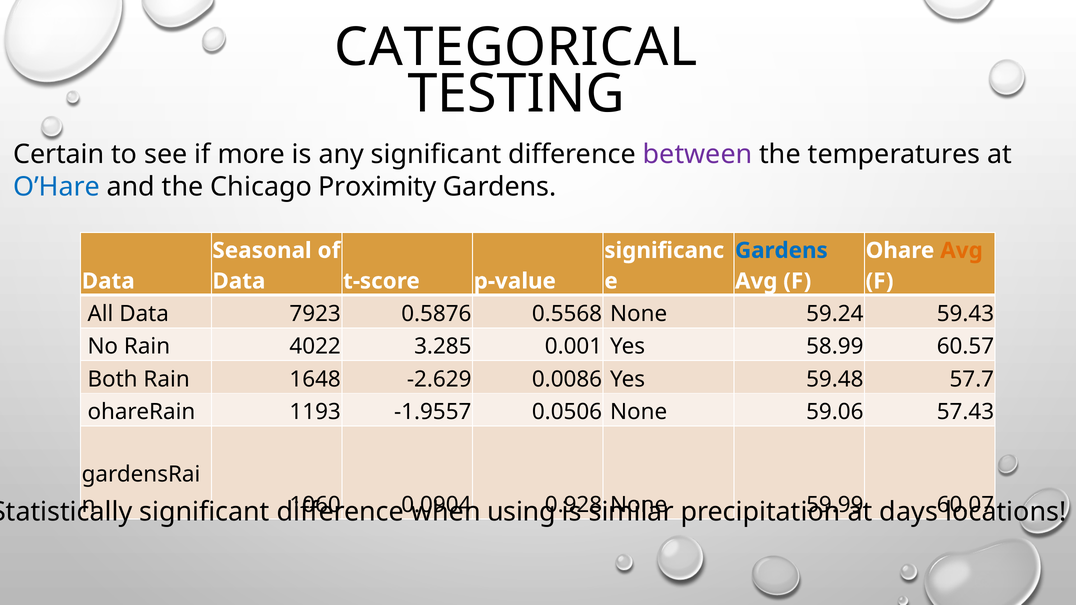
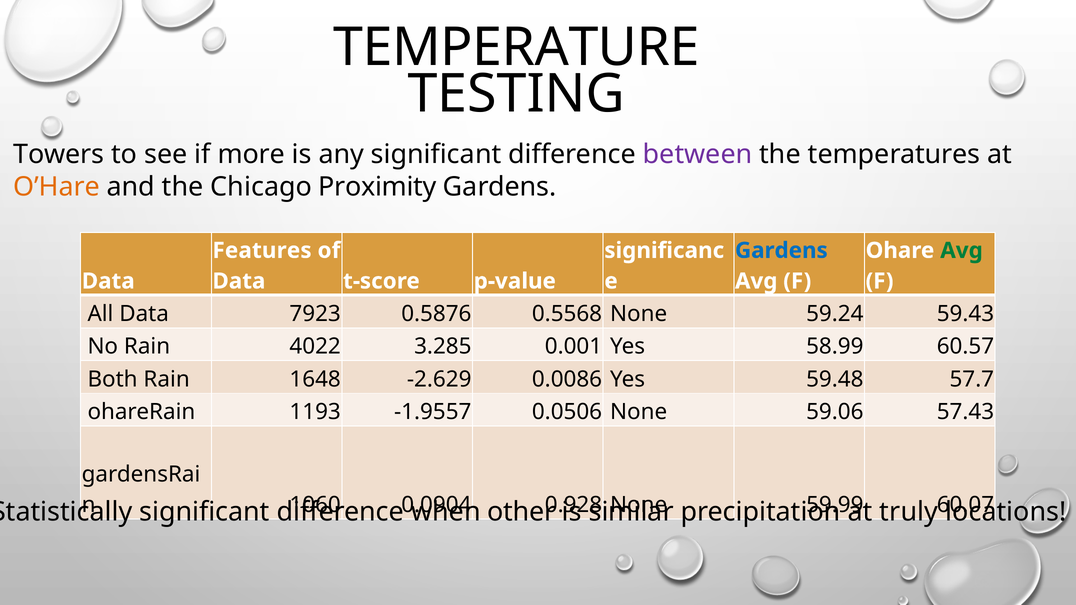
CATEGORICAL: CATEGORICAL -> TEMPERATURE (516, 48)
Certain: Certain -> Towers (59, 154)
O’Hare colour: blue -> orange (57, 187)
Seasonal: Seasonal -> Features (262, 251)
Avg colour: orange -> green (962, 251)
using: using -> other (521, 512)
days: days -> truly (909, 512)
